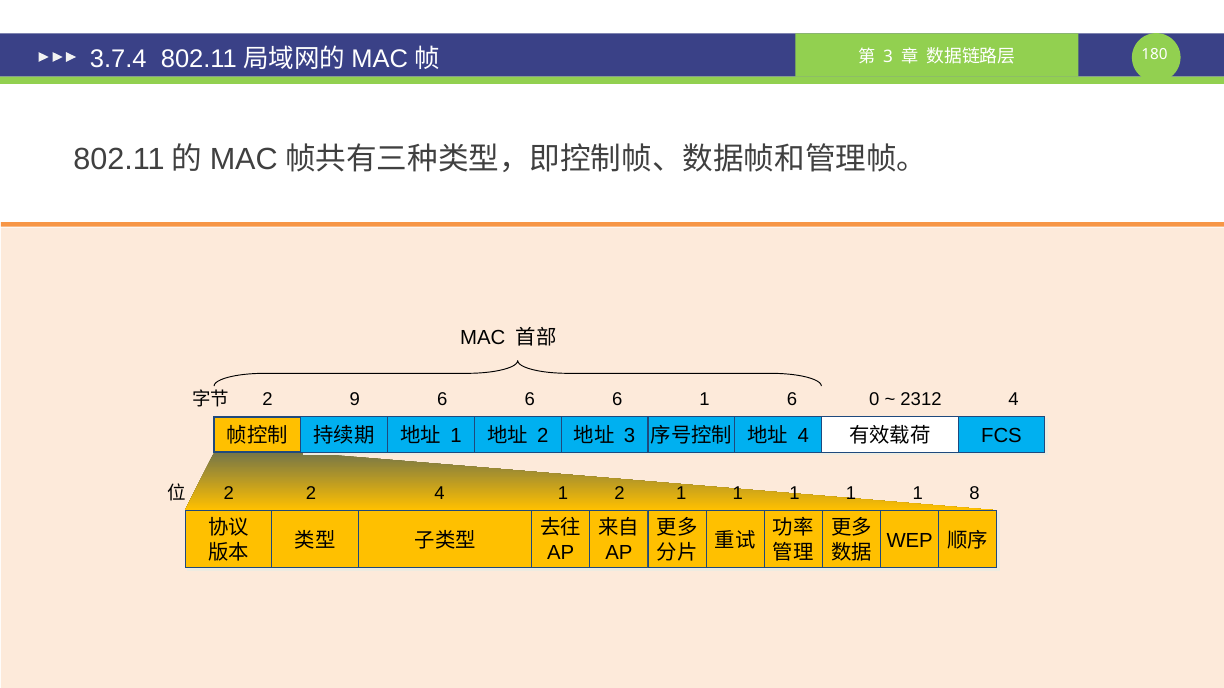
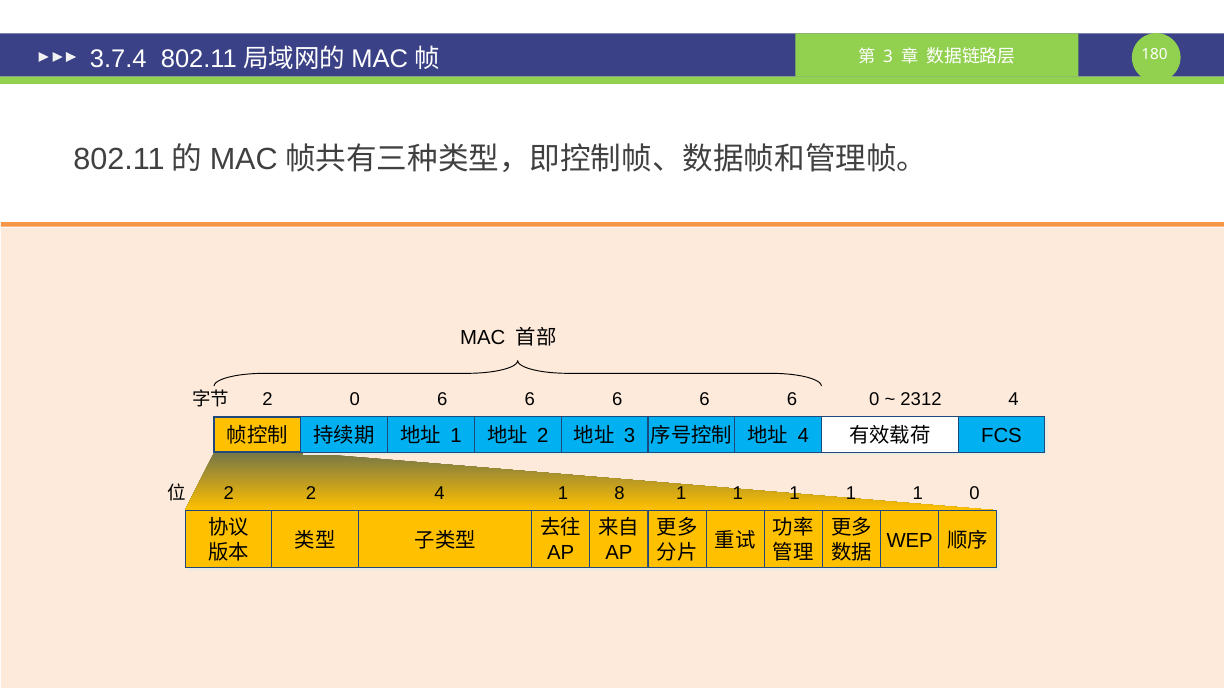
2 9: 9 -> 0 (355, 399)
1: 1 -> 6 (705, 399)
1 2: 2 -> 8 (620, 493)
1 8: 8 -> 0 (974, 493)
